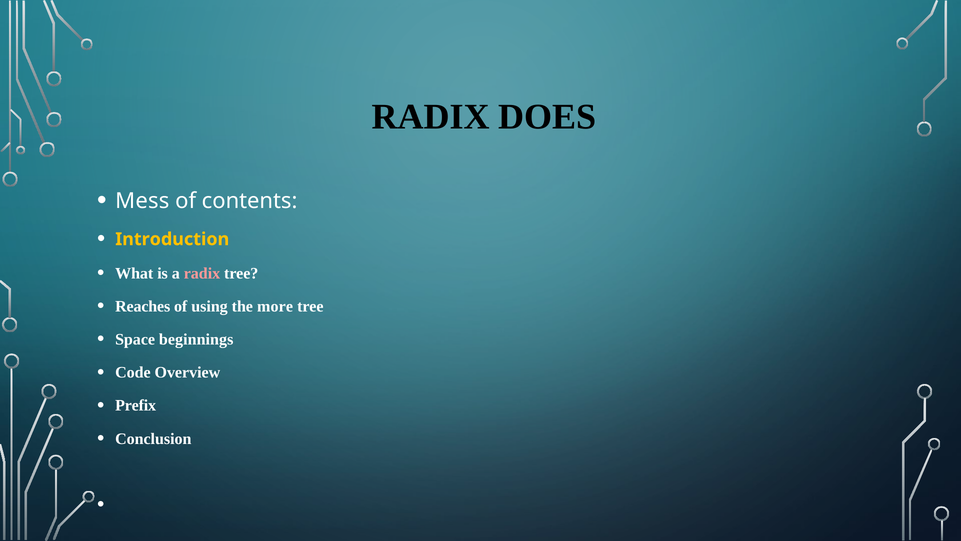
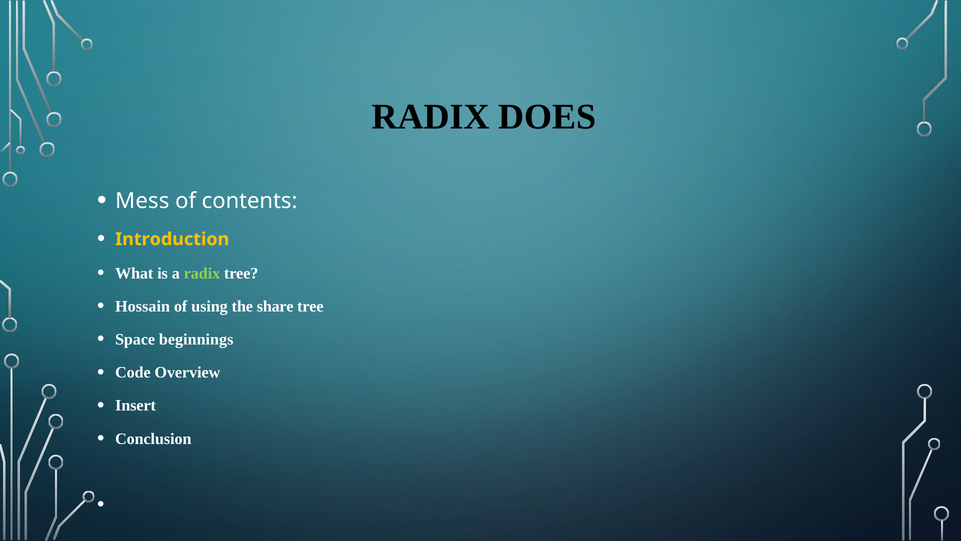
radix colour: pink -> light green (202, 273)
Reaches: Reaches -> Hossain (143, 306)
more: more -> share (275, 306)
Prefix: Prefix -> Insert (136, 405)
